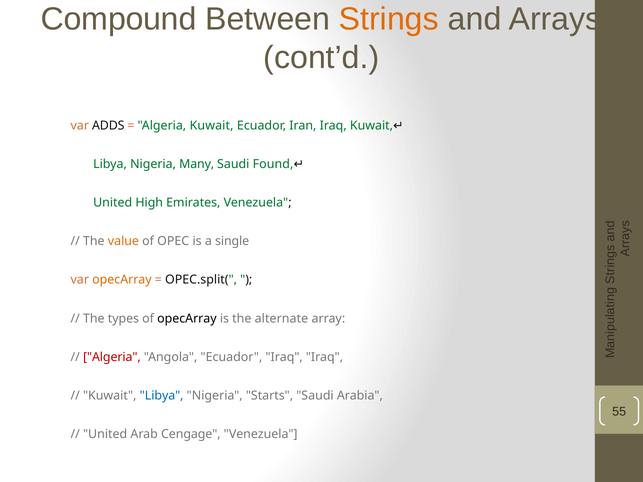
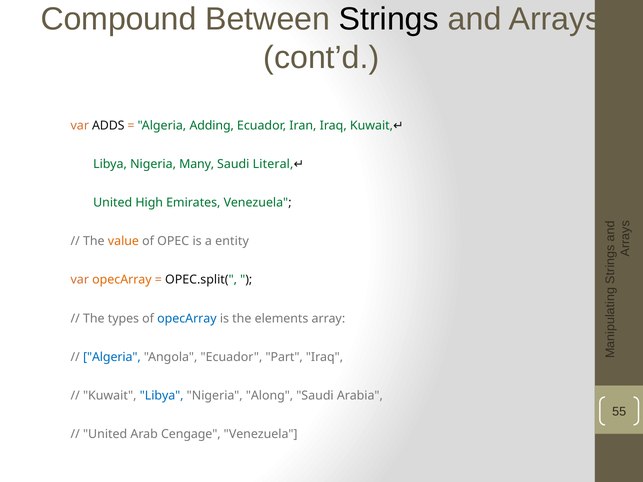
Strings colour: orange -> black (389, 19)
Algeria Kuwait: Kuwait -> Adding (212, 126)
Found: Found -> Literal (273, 164)
single: single -> entity (232, 241)
opecArray colour: black -> blue (187, 319)
alternate: alternate -> elements (282, 319)
Algeria colour: red -> blue (112, 357)
Ecuador Iraq: Iraq -> Part (284, 357)
Starts: Starts -> Along (270, 396)
